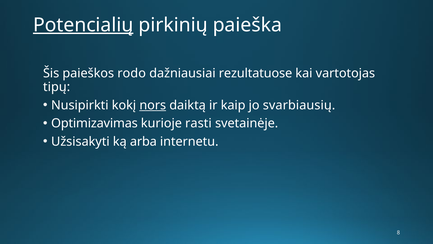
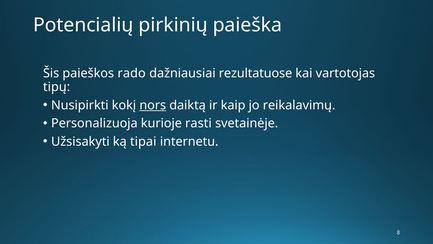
Potencialių underline: present -> none (83, 25)
rodo: rodo -> rado (132, 73)
svarbiausių: svarbiausių -> reikalavimų (299, 105)
Optimizavimas: Optimizavimas -> Personalizuoja (94, 123)
arba: arba -> tipai (143, 141)
